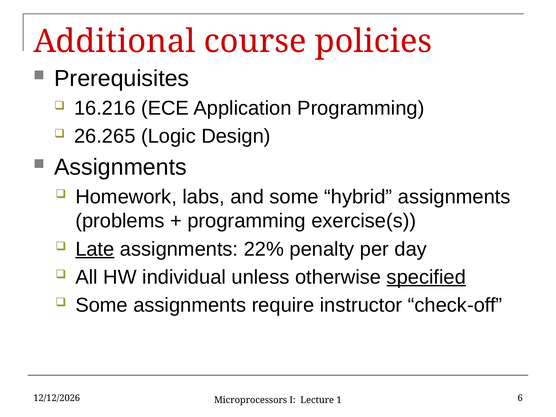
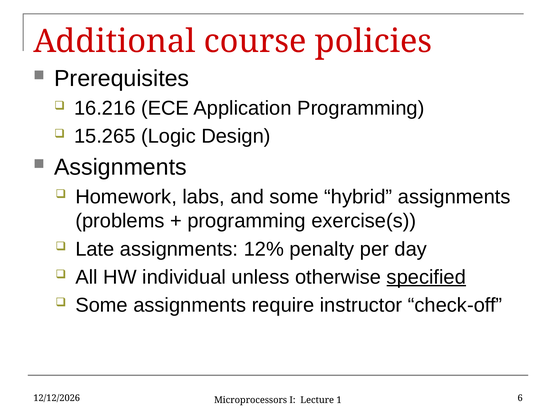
26.265: 26.265 -> 15.265 (105, 136)
Late underline: present -> none (95, 249)
22%: 22% -> 12% (264, 249)
